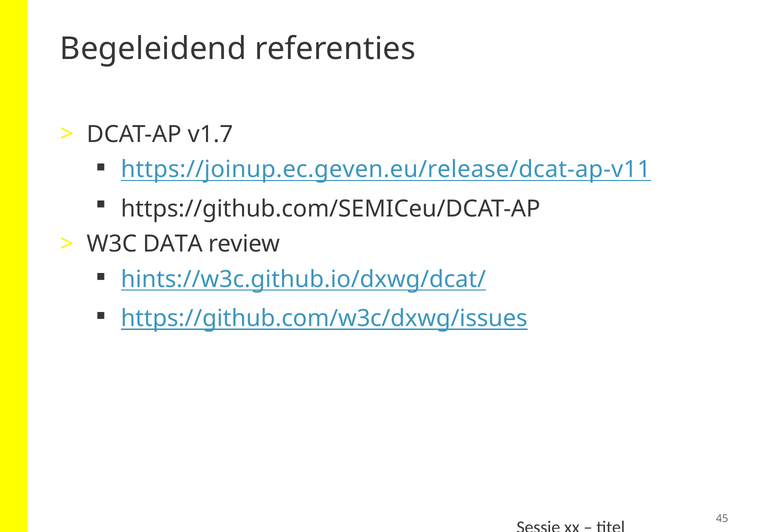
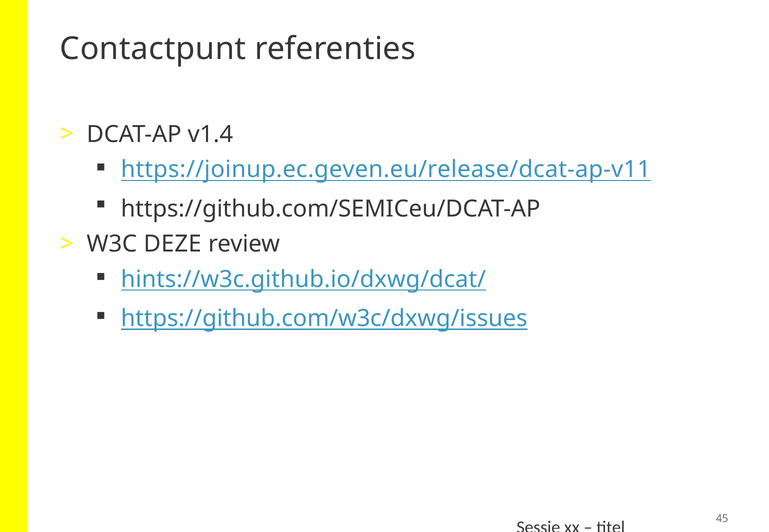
Begeleidend: Begeleidend -> Contactpunt (153, 49)
v1.7: v1.7 -> v1.4 (210, 134)
DATA: DATA -> DEZE (173, 244)
